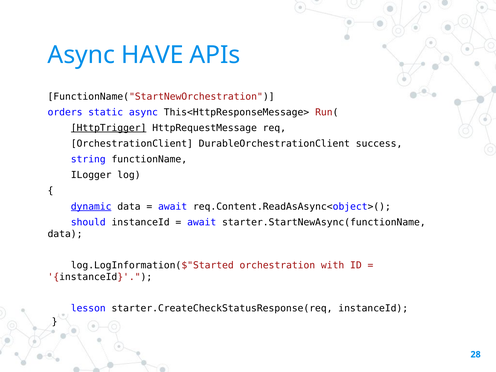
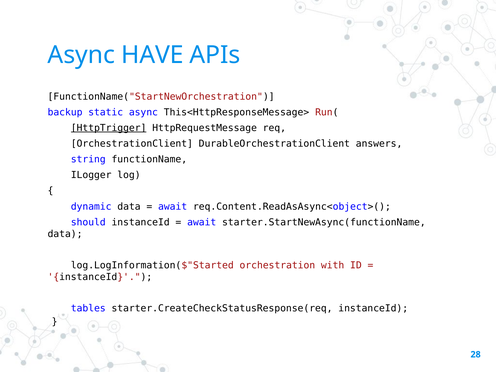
orders: orders -> backup (65, 112)
success: success -> answers (379, 144)
dynamic underline: present -> none (91, 207)
lesson: lesson -> tables (88, 308)
